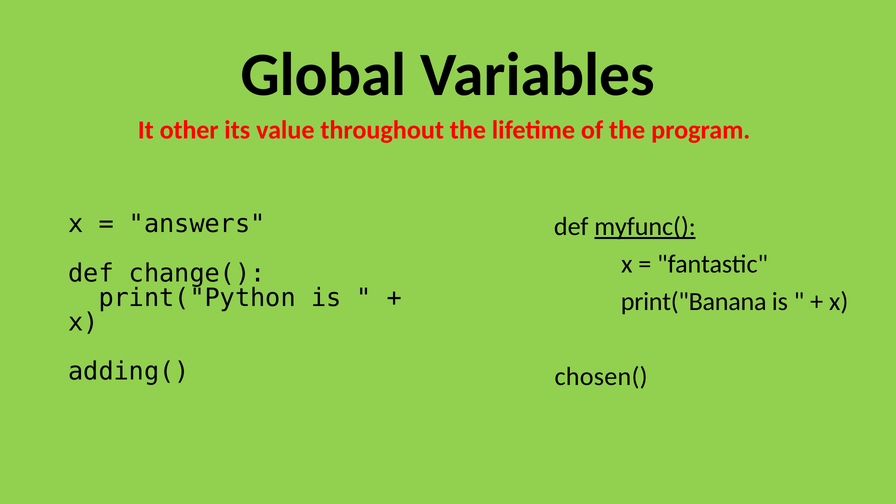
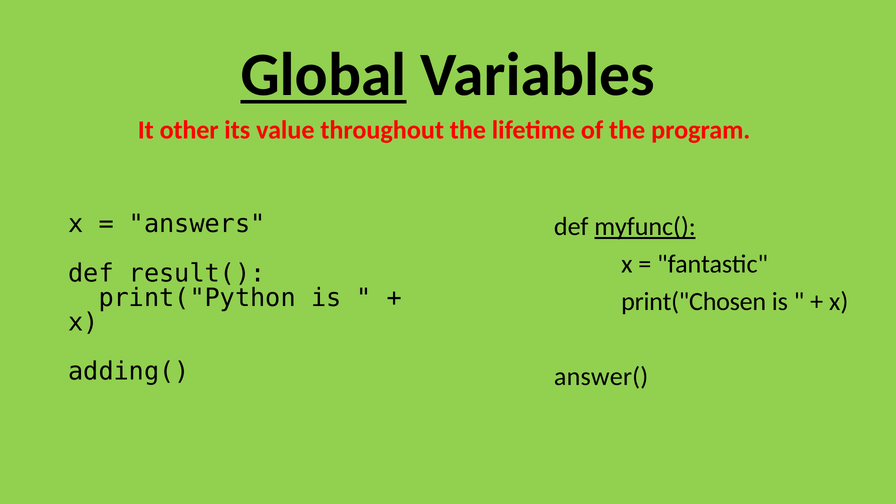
Global underline: none -> present (324, 75)
change(: change( -> result( (197, 273)
print("Banana: print("Banana -> print("Chosen (694, 302)
chosen(: chosen( -> answer( (601, 377)
